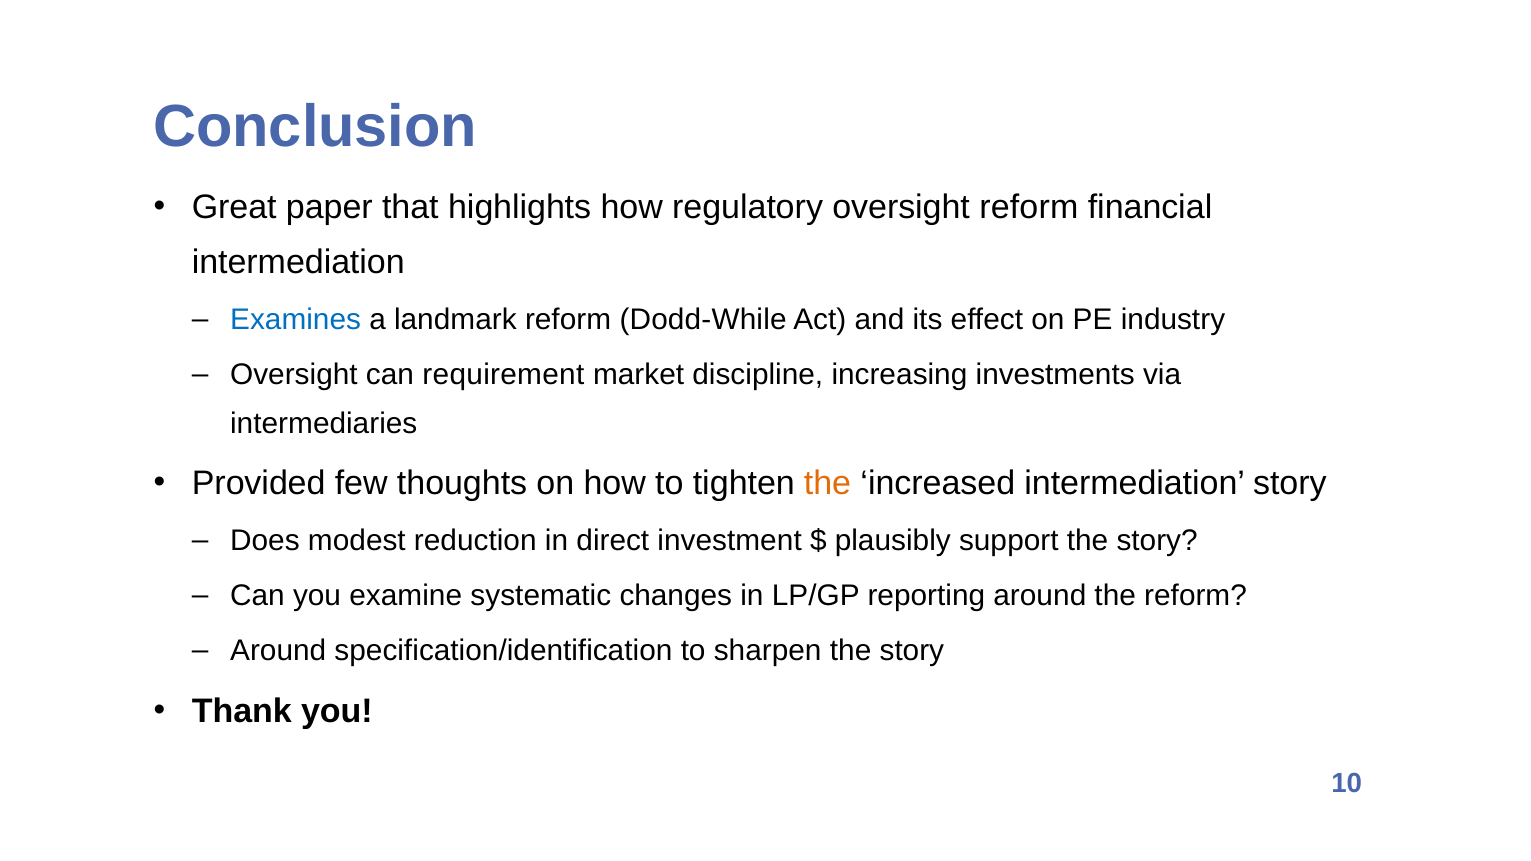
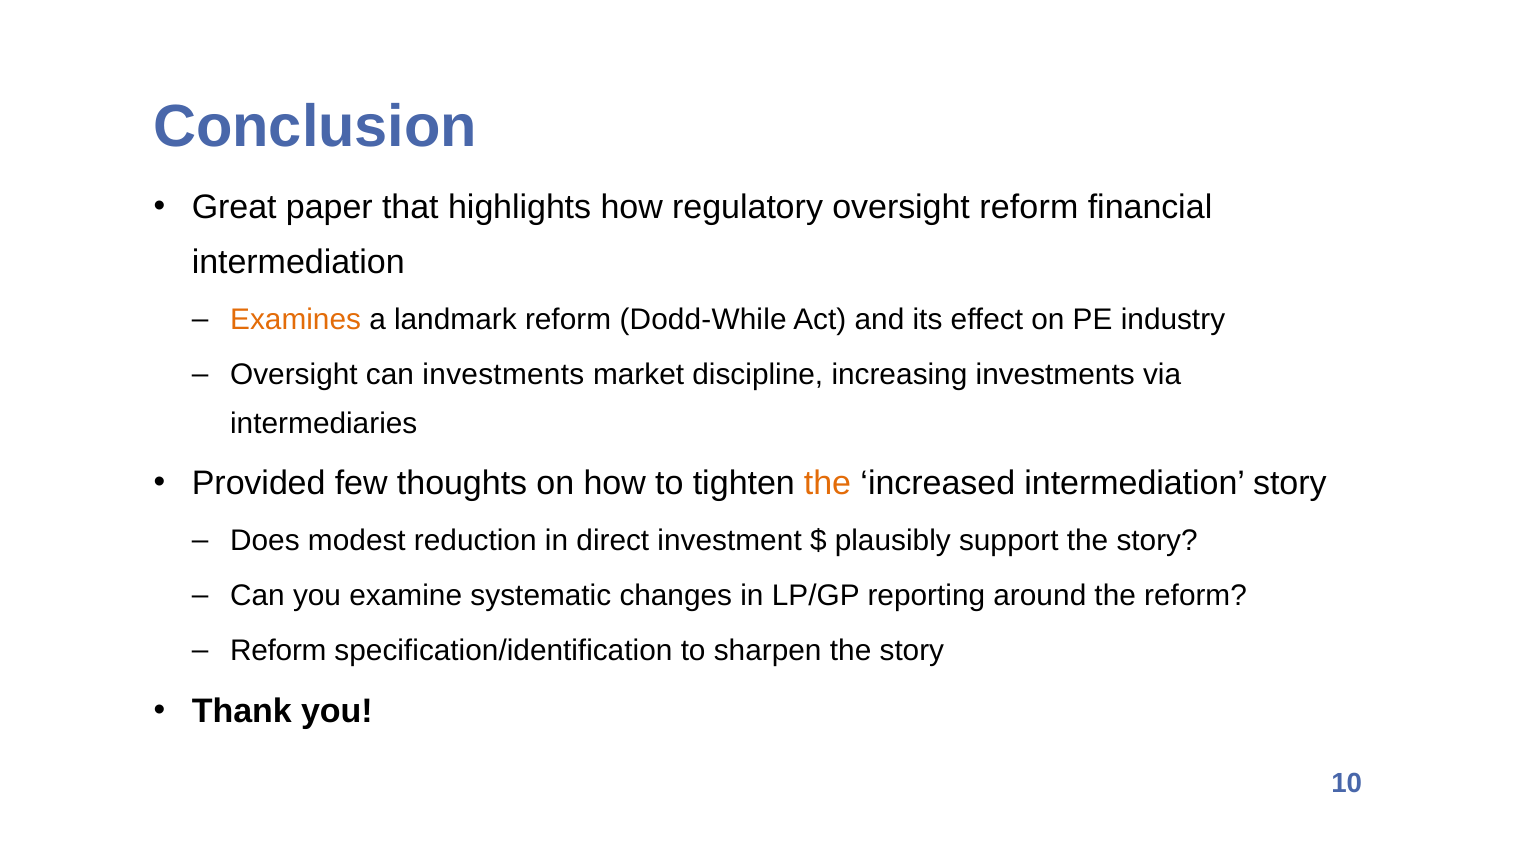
Examines colour: blue -> orange (296, 320)
can requirement: requirement -> investments (503, 375)
Around: Around -> Reform (278, 651)
